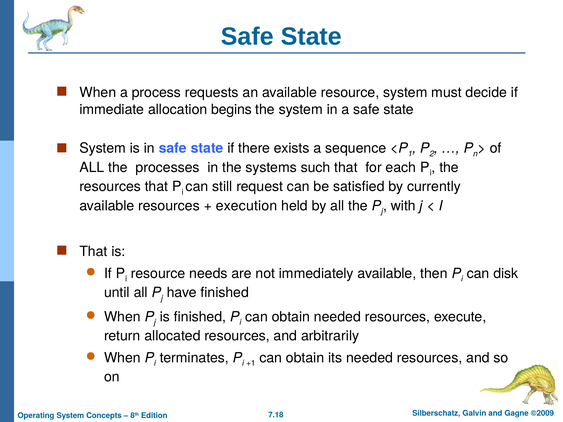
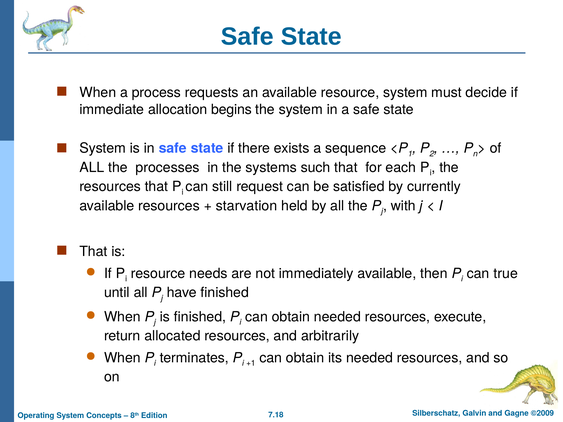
execution: execution -> starvation (247, 206)
disk: disk -> true (506, 274)
